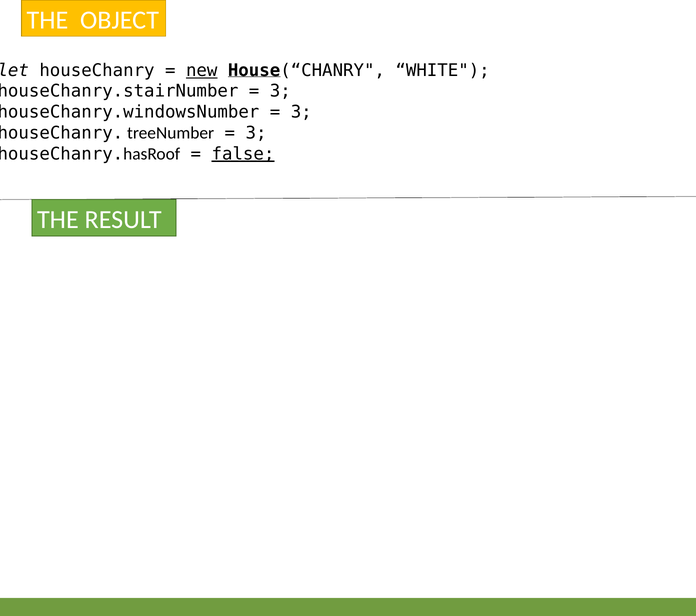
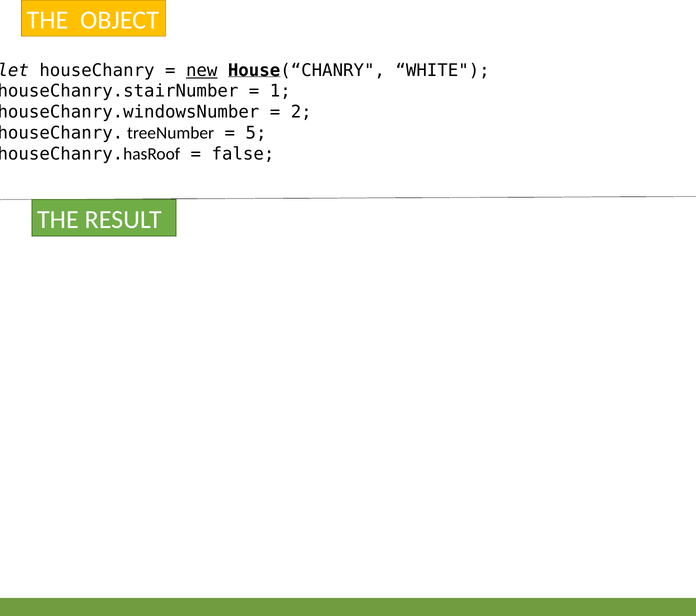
3: 3 -> 1 (280, 91)
3: 3 -> 2 (301, 112)
3: 3 -> 5 (256, 133)
false underline: present -> none (243, 154)
